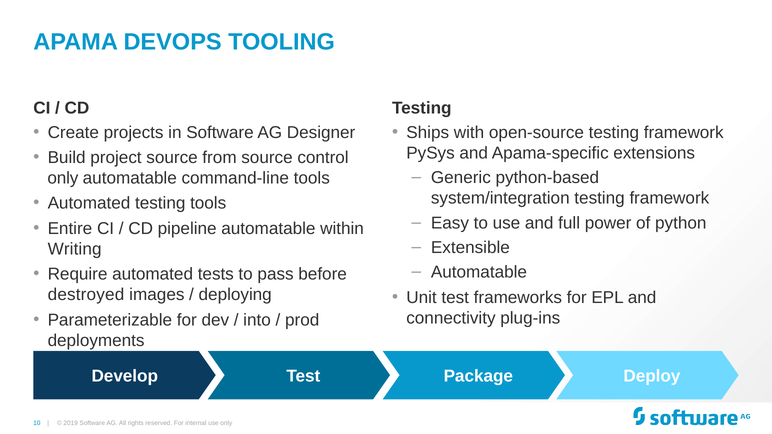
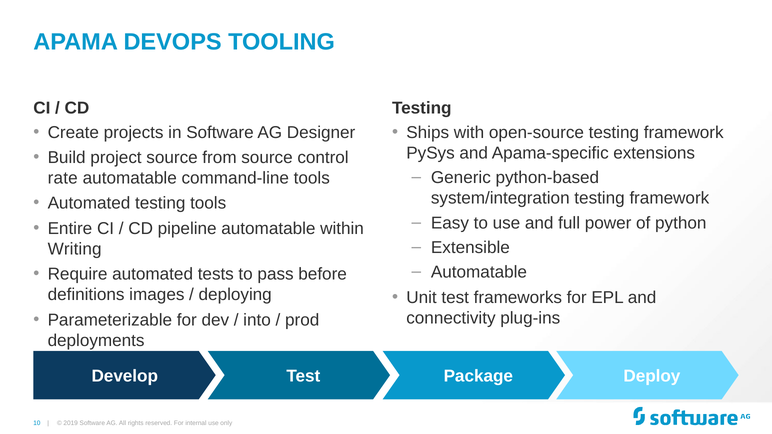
only: only -> rate (63, 178)
destroyed: destroyed -> definitions (86, 295)
